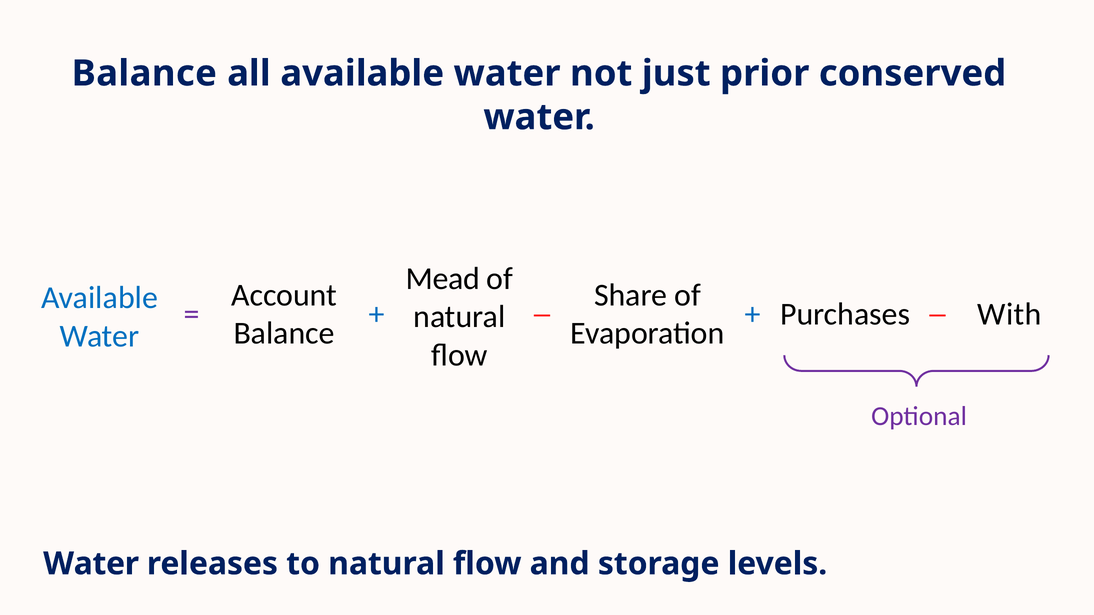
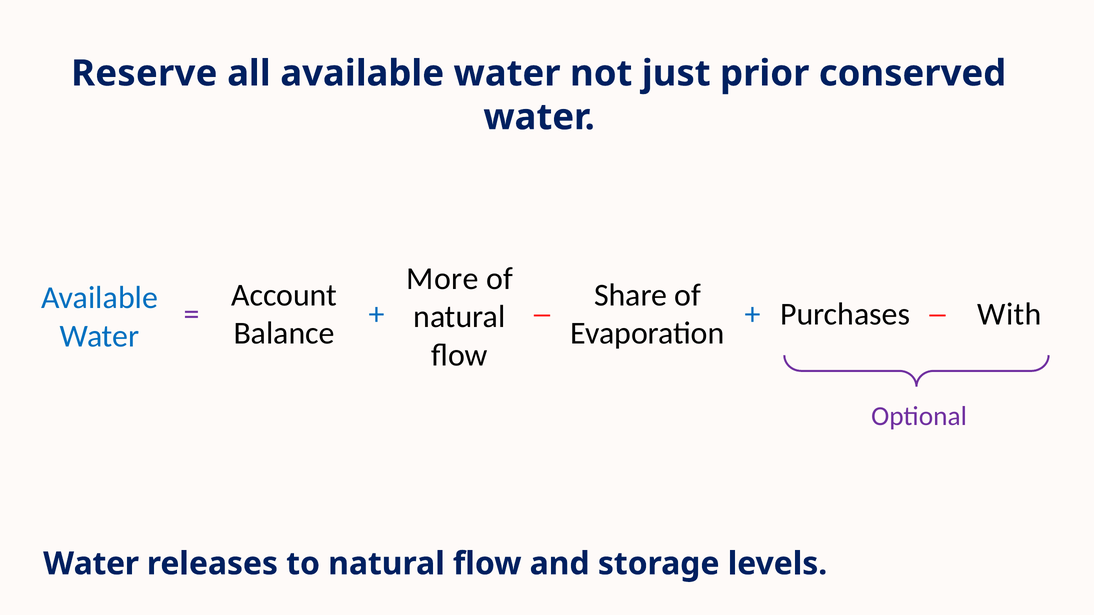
Balance: Balance -> Reserve (144, 73)
Mead: Mead -> More (442, 279)
